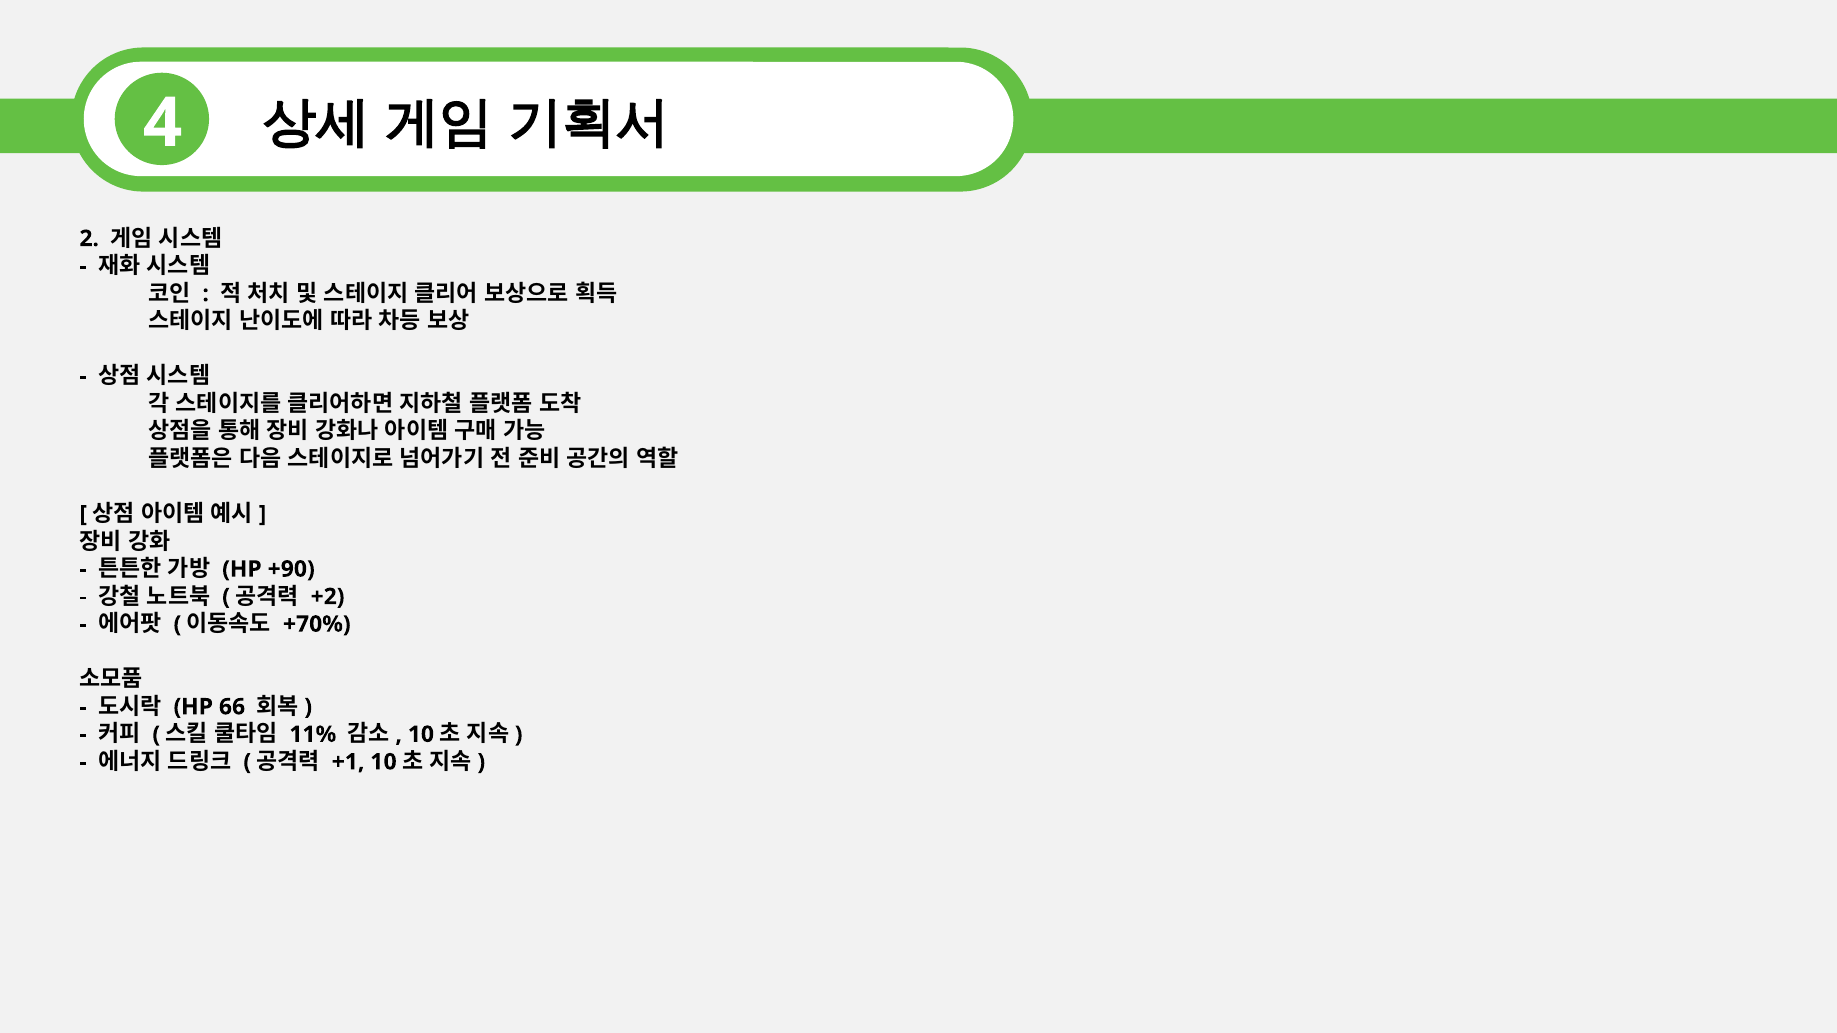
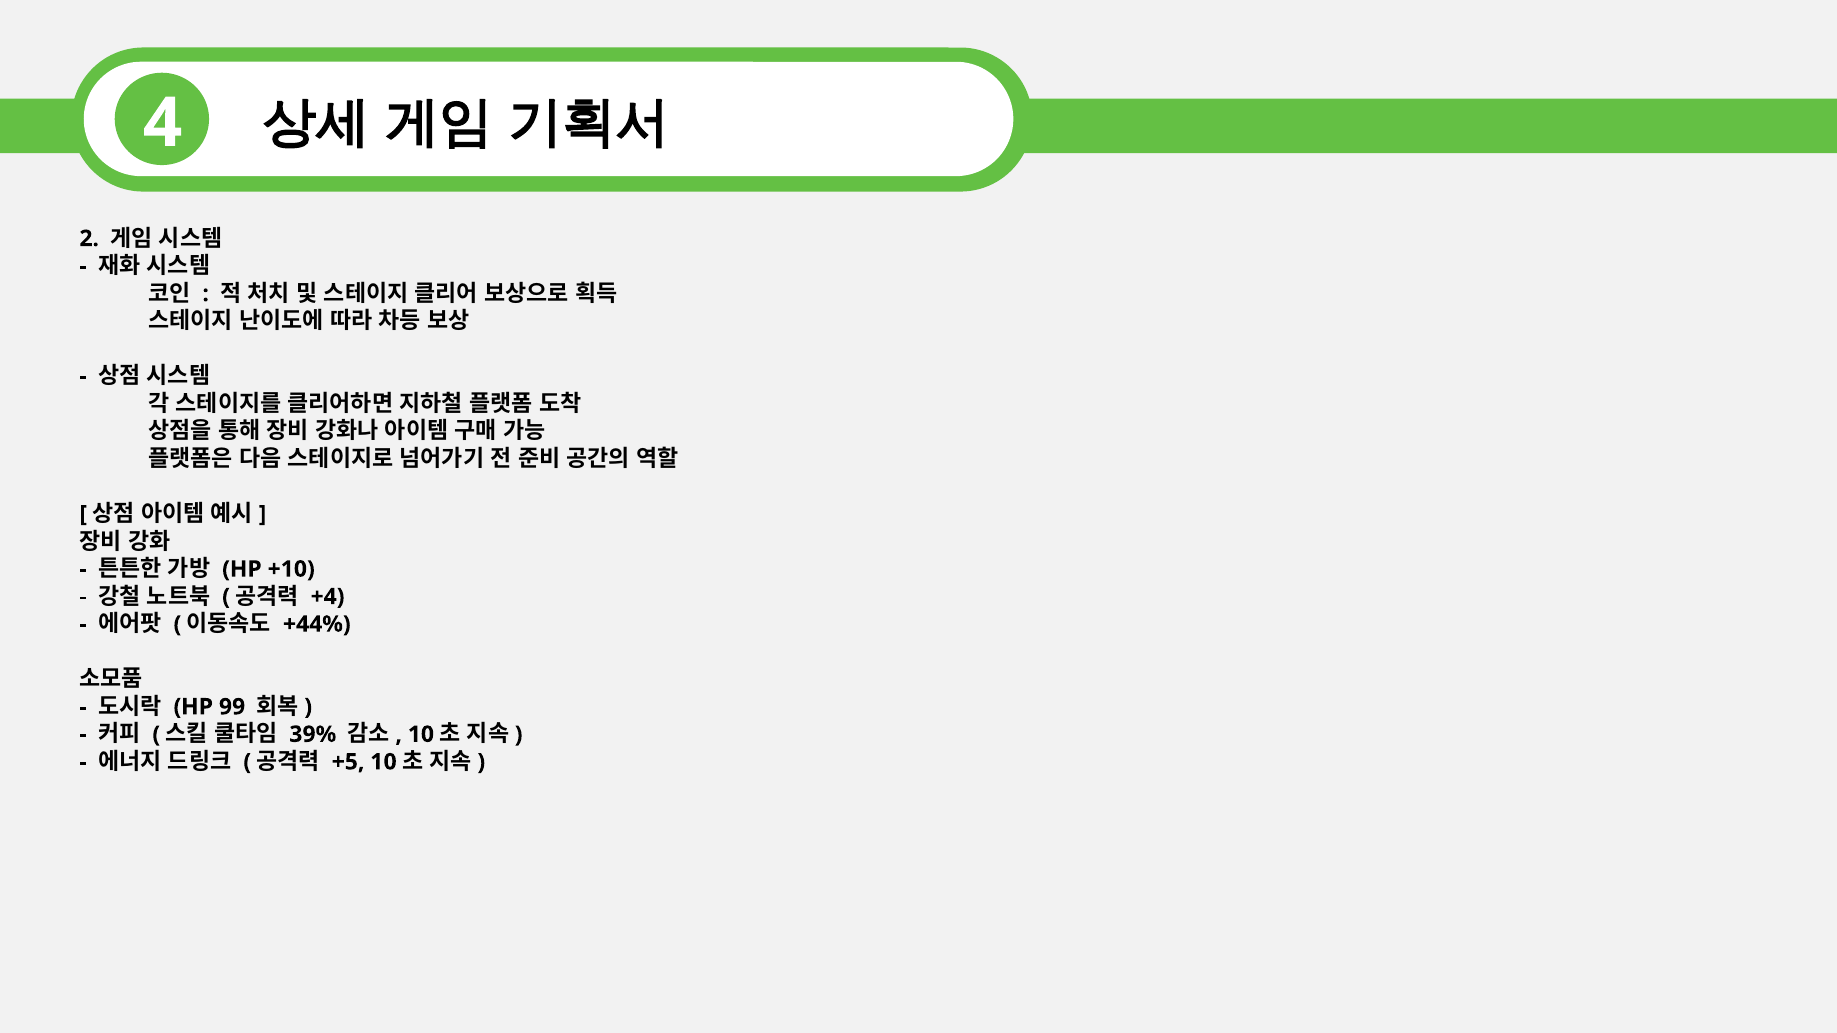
+90: +90 -> +10 (291, 569)
+2: +2 -> +4 (328, 597)
+70%: +70% -> +44% (317, 624)
66: 66 -> 99 (232, 707)
11%: 11% -> 39% (313, 735)
+1: +1 -> +5 (348, 762)
